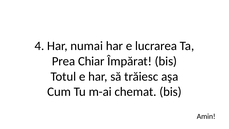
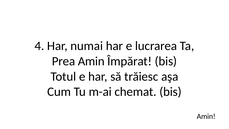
Prea Chiar: Chiar -> Amin (91, 61)
